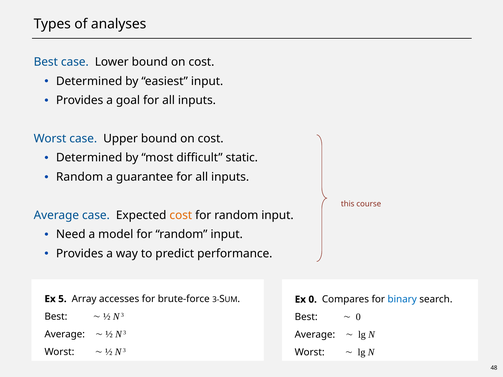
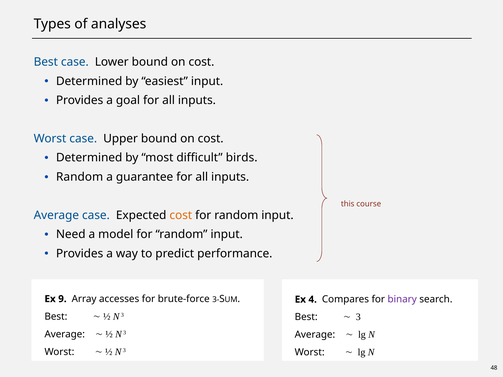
static: static -> birds (242, 158)
5: 5 -> 9 (62, 299)
Ex 0: 0 -> 4 (313, 300)
binary colour: blue -> purple (402, 300)
0: 0 -> 3 (358, 317)
